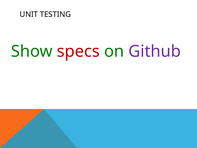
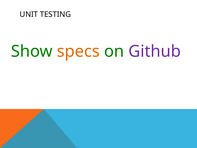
specs colour: red -> orange (78, 51)
